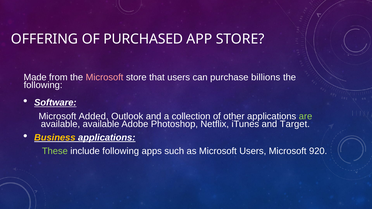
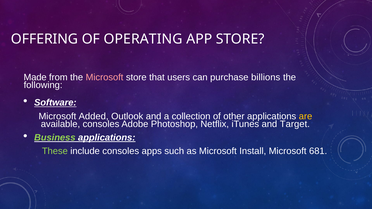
PURCHASED: PURCHASED -> OPERATING (143, 39)
are colour: light green -> yellow (306, 116)
available available: available -> consoles (101, 124)
Business colour: yellow -> light green (55, 138)
include following: following -> consoles (121, 151)
Microsoft Users: Users -> Install (253, 151)
920: 920 -> 681 (318, 151)
